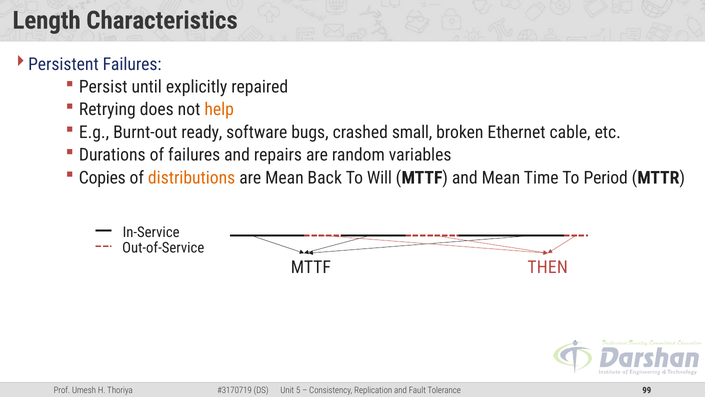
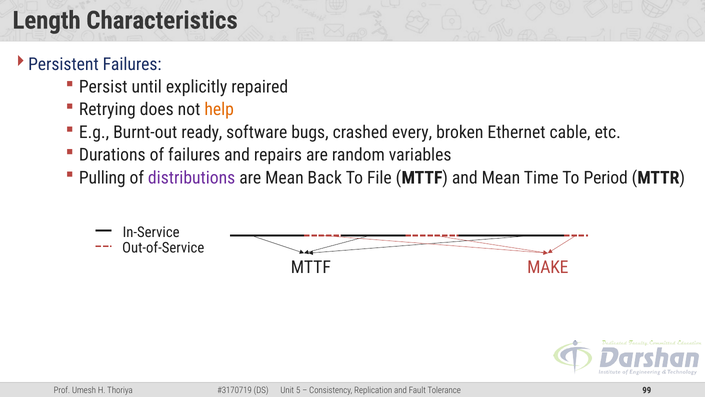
small: small -> every (412, 132)
Copies: Copies -> Pulling (102, 178)
distributions colour: orange -> purple (192, 178)
Will: Will -> File (379, 178)
THEN: THEN -> MAKE (548, 267)
